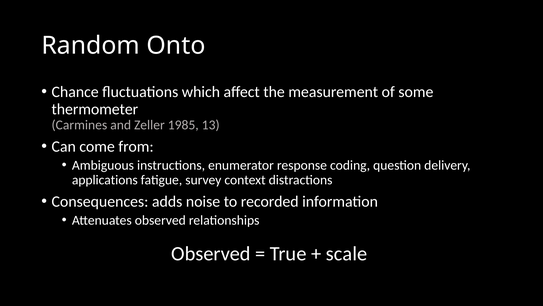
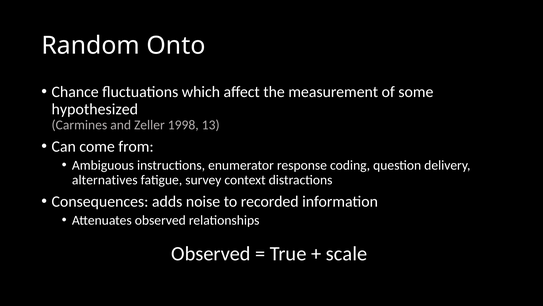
thermometer: thermometer -> hypothesized (95, 109)
1985: 1985 -> 1998 (183, 125)
applications: applications -> alternatives (105, 180)
